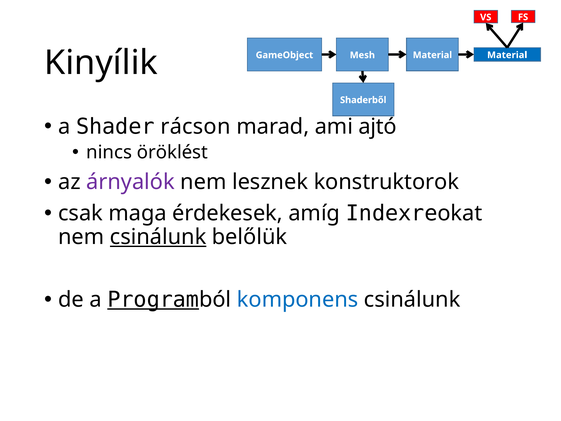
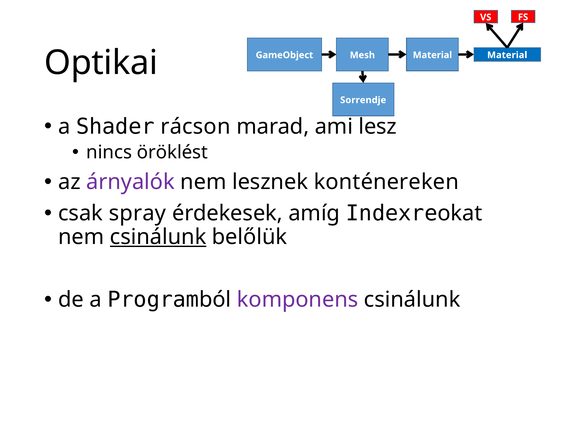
Kinyílik: Kinyílik -> Optikai (101, 63)
Shaderből: Shaderből -> Sorrendje (363, 100)
ajtó: ajtó -> lesz (378, 126)
konstruktorok: konstruktorok -> konténereken (386, 182)
maga: maga -> spray (137, 213)
Program underline: present -> none (153, 300)
komponens colour: blue -> purple (298, 300)
